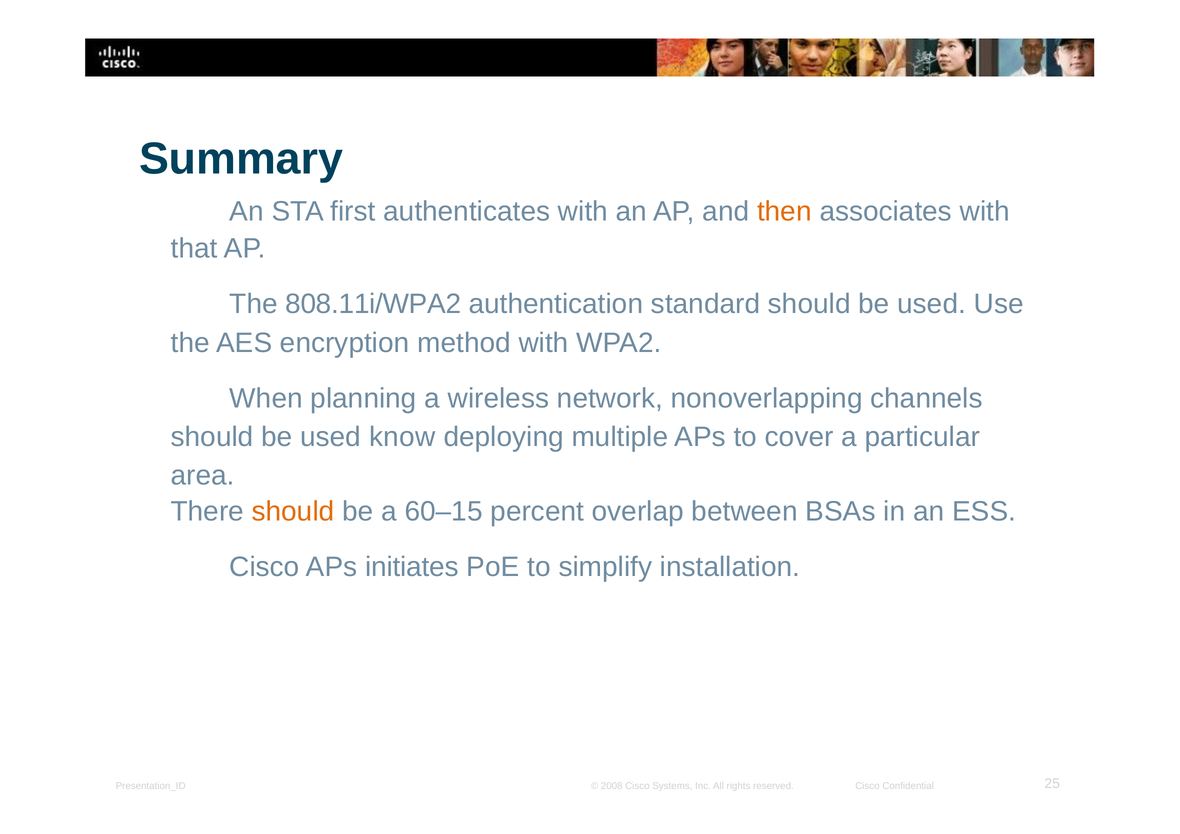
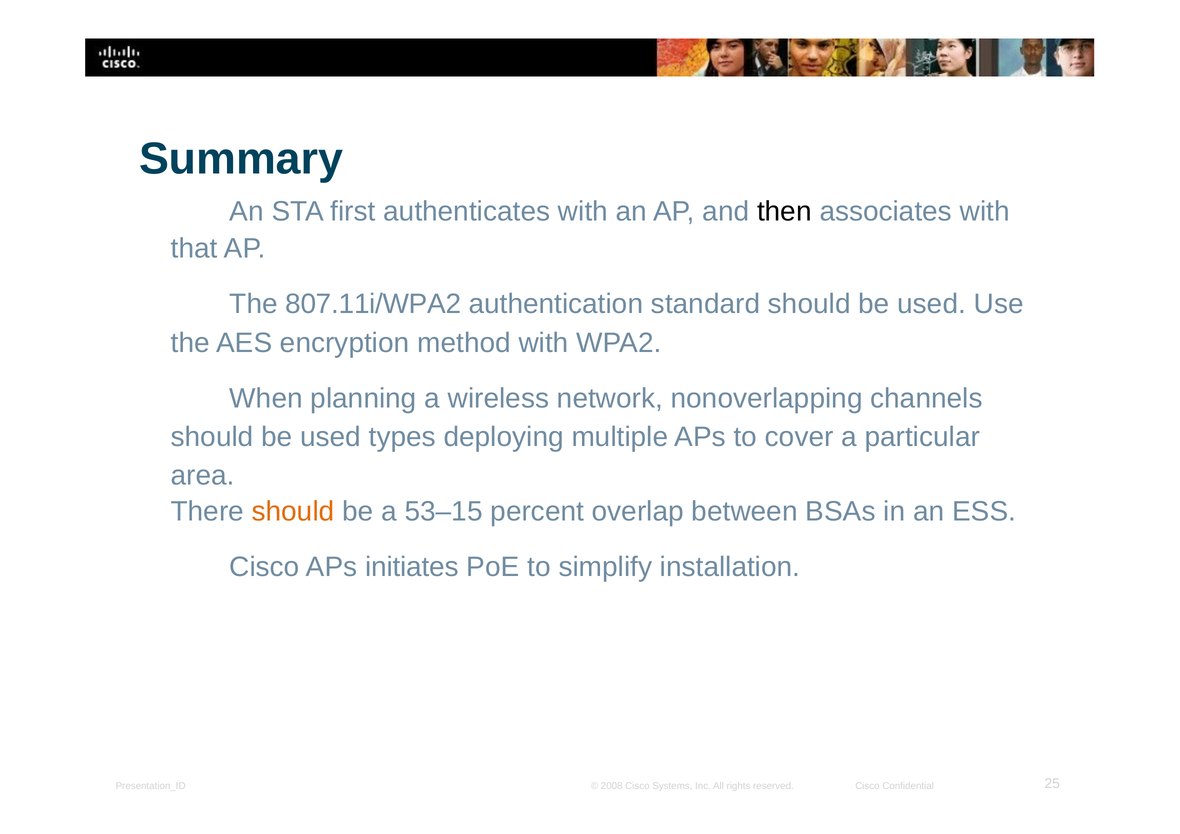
then colour: orange -> black (784, 211)
808.11i/WPA2: 808.11i/WPA2 -> 807.11i/WPA2 (373, 304)
know: know -> types (402, 437)
60–15: 60–15 -> 53–15 (444, 512)
